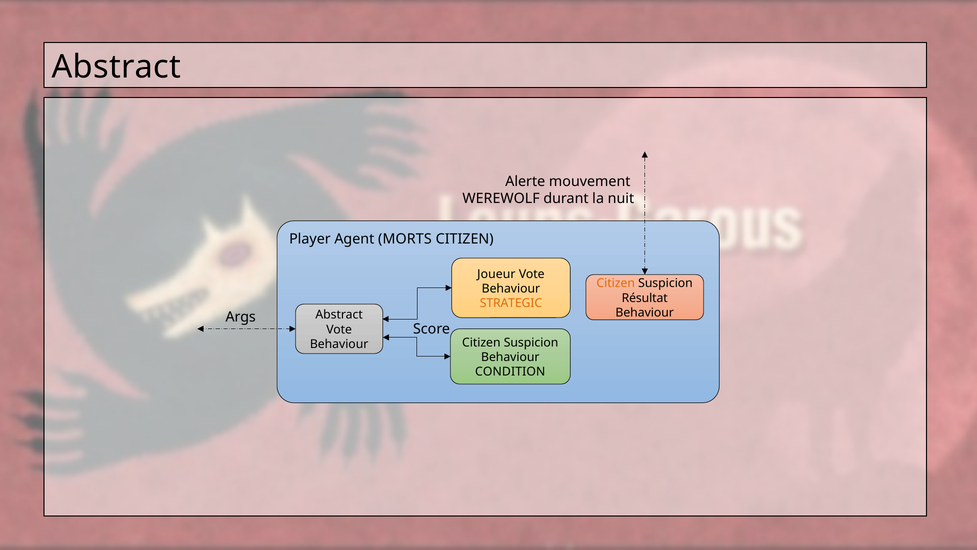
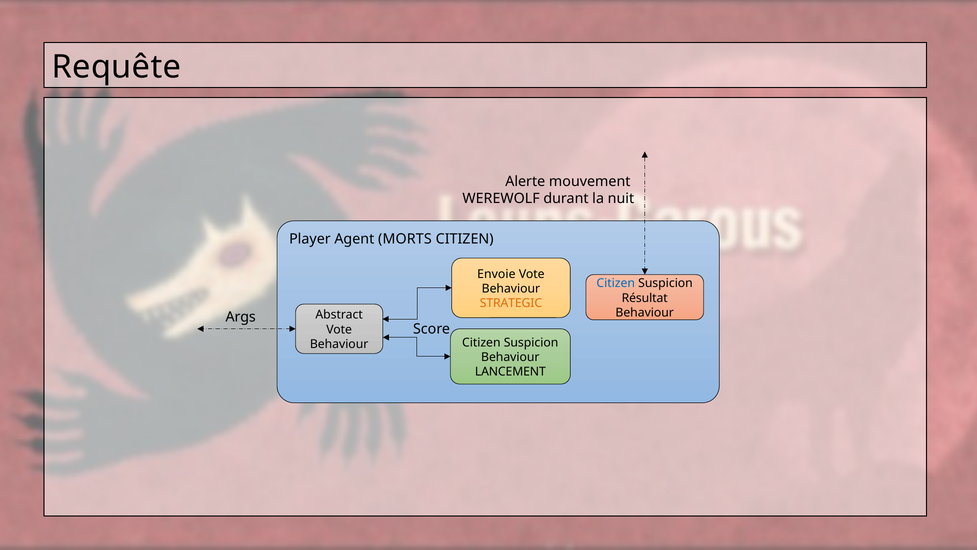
Abstract: Abstract -> Requête (116, 67)
Joueur: Joueur -> Envoie (496, 274)
Citizen colour: orange -> blue (616, 283)
CONDITION: CONDITION -> LANCEMENT (510, 372)
